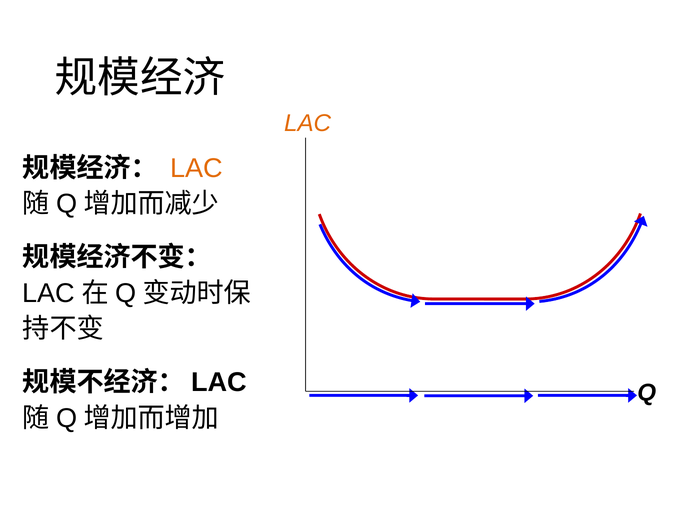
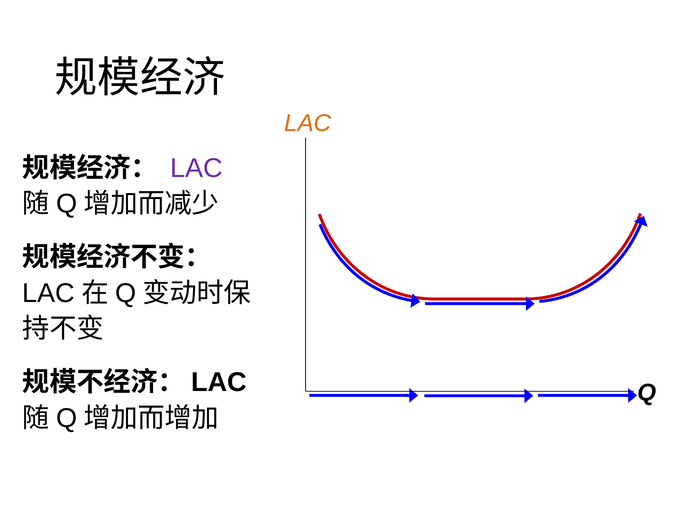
LAC colour: orange -> purple (197, 168)
